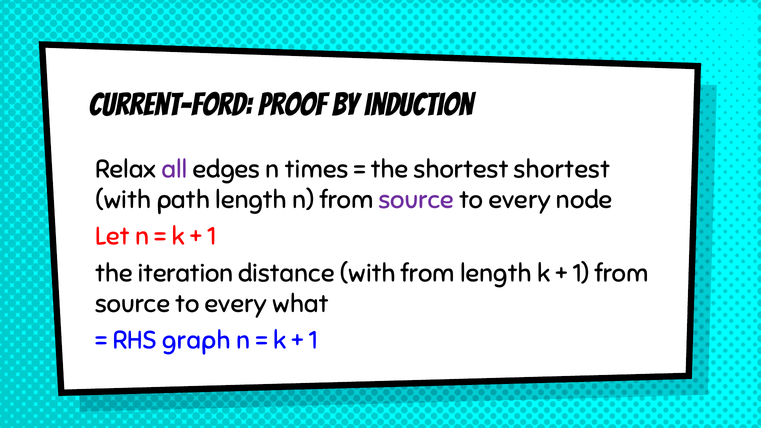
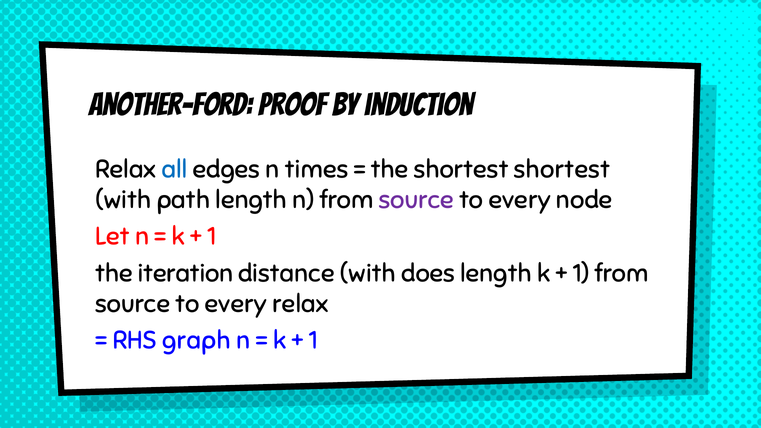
Current-ford: Current-ford -> Another-ford (171, 105)
all colour: purple -> blue (175, 169)
with from: from -> does (428, 273)
every what: what -> relax (300, 304)
